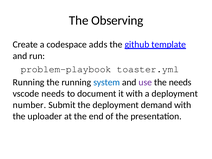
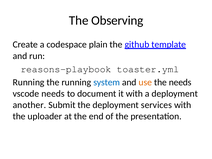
adds: adds -> plain (98, 44)
problem-playbook: problem-playbook -> reasons-playbook (66, 69)
use colour: purple -> orange (145, 82)
number: number -> another (29, 105)
demand: demand -> services (156, 105)
